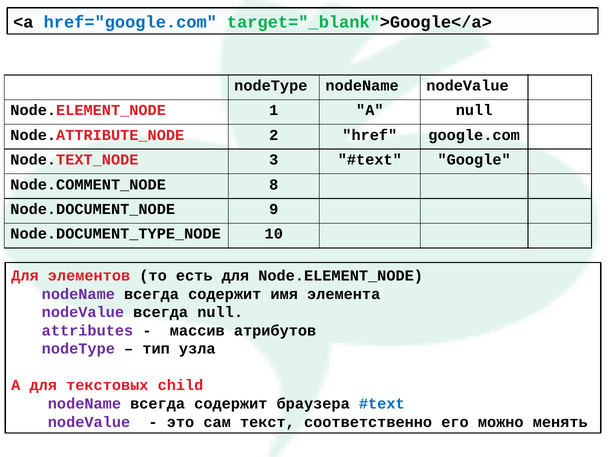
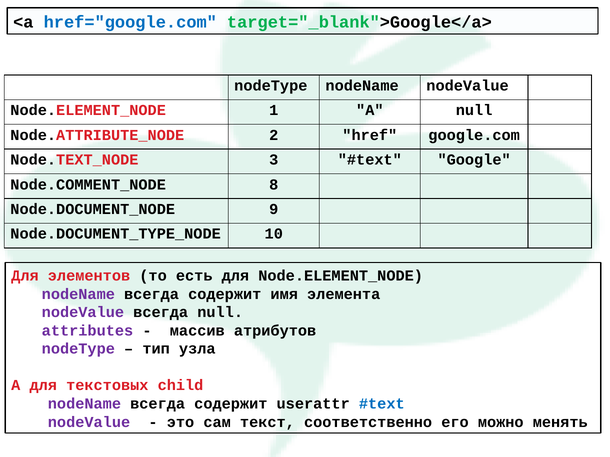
браузера: браузера -> userattr (313, 404)
